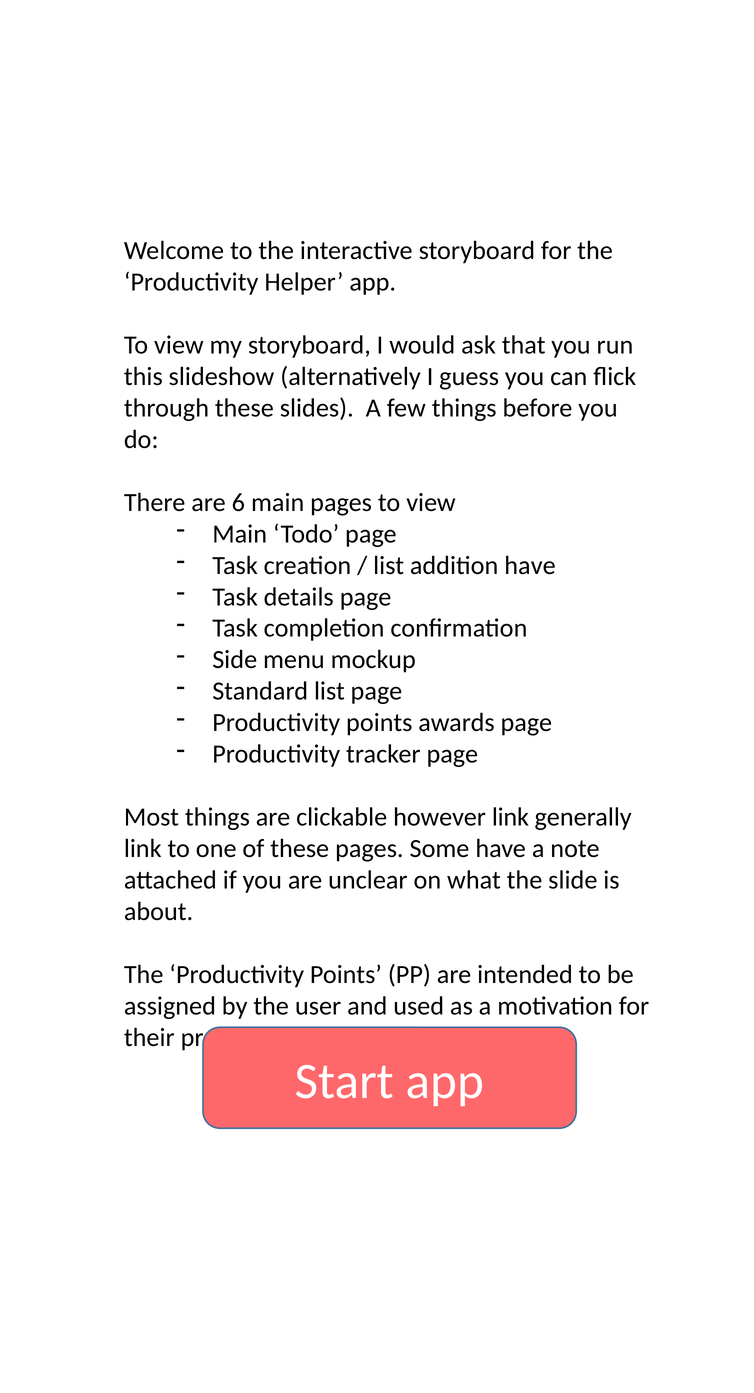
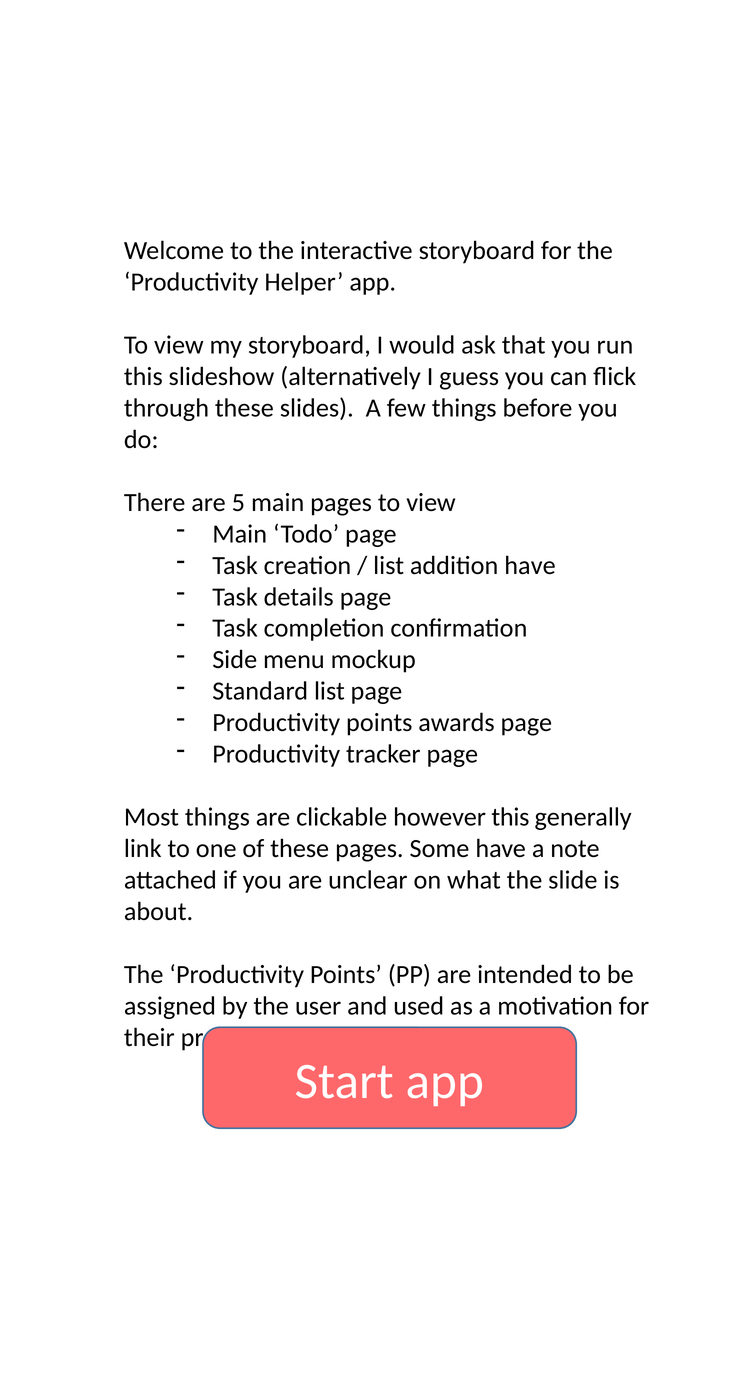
6: 6 -> 5 (238, 503)
however link: link -> this (510, 817)
